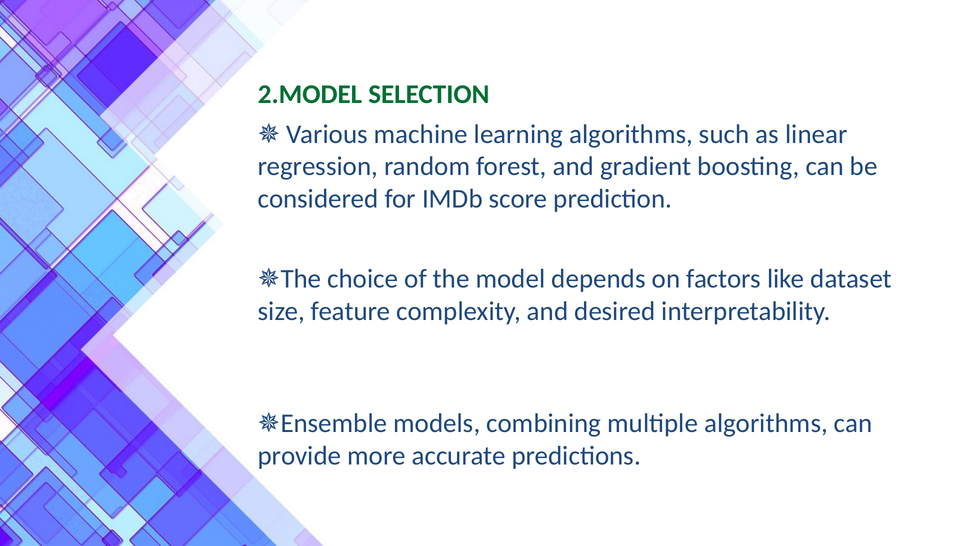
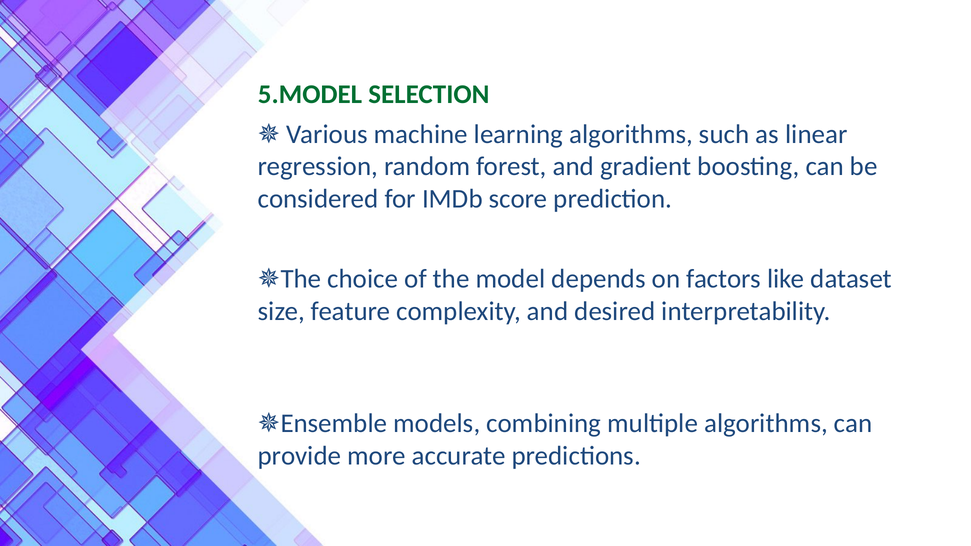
2.MODEL: 2.MODEL -> 5.MODEL (310, 94)
